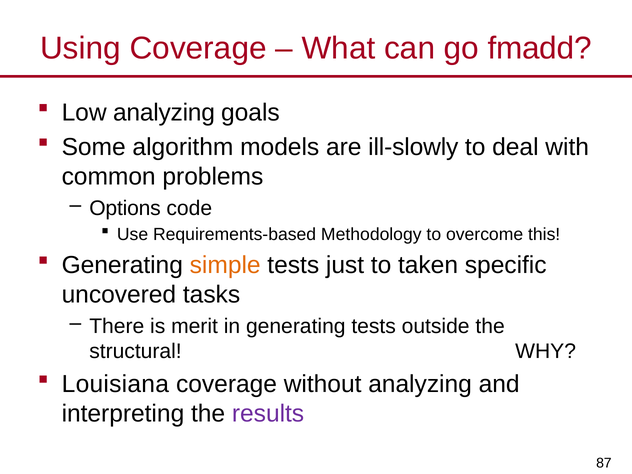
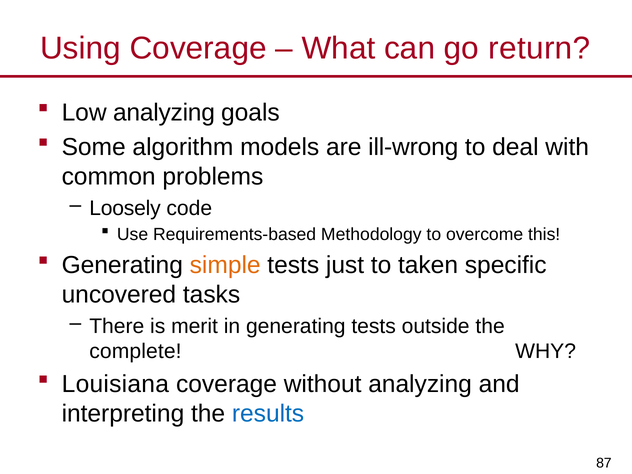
fmadd: fmadd -> return (539, 48)
ill-slowly: ill-slowly -> ill-wrong (413, 147)
Options: Options -> Loosely (125, 208)
structural: structural -> complete (135, 351)
results colour: purple -> blue (268, 413)
